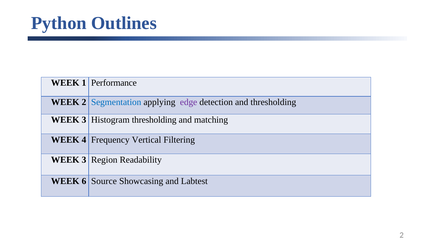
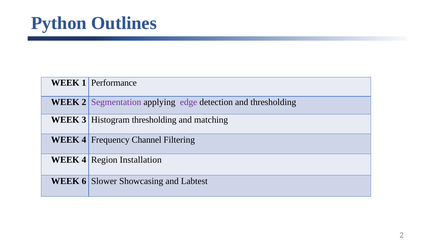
Segmentation colour: blue -> purple (116, 102)
Vertical: Vertical -> Channel (147, 140)
3: 3 -> 4 (84, 160)
Readability: Readability -> Installation (141, 160)
Source: Source -> Slower (104, 181)
